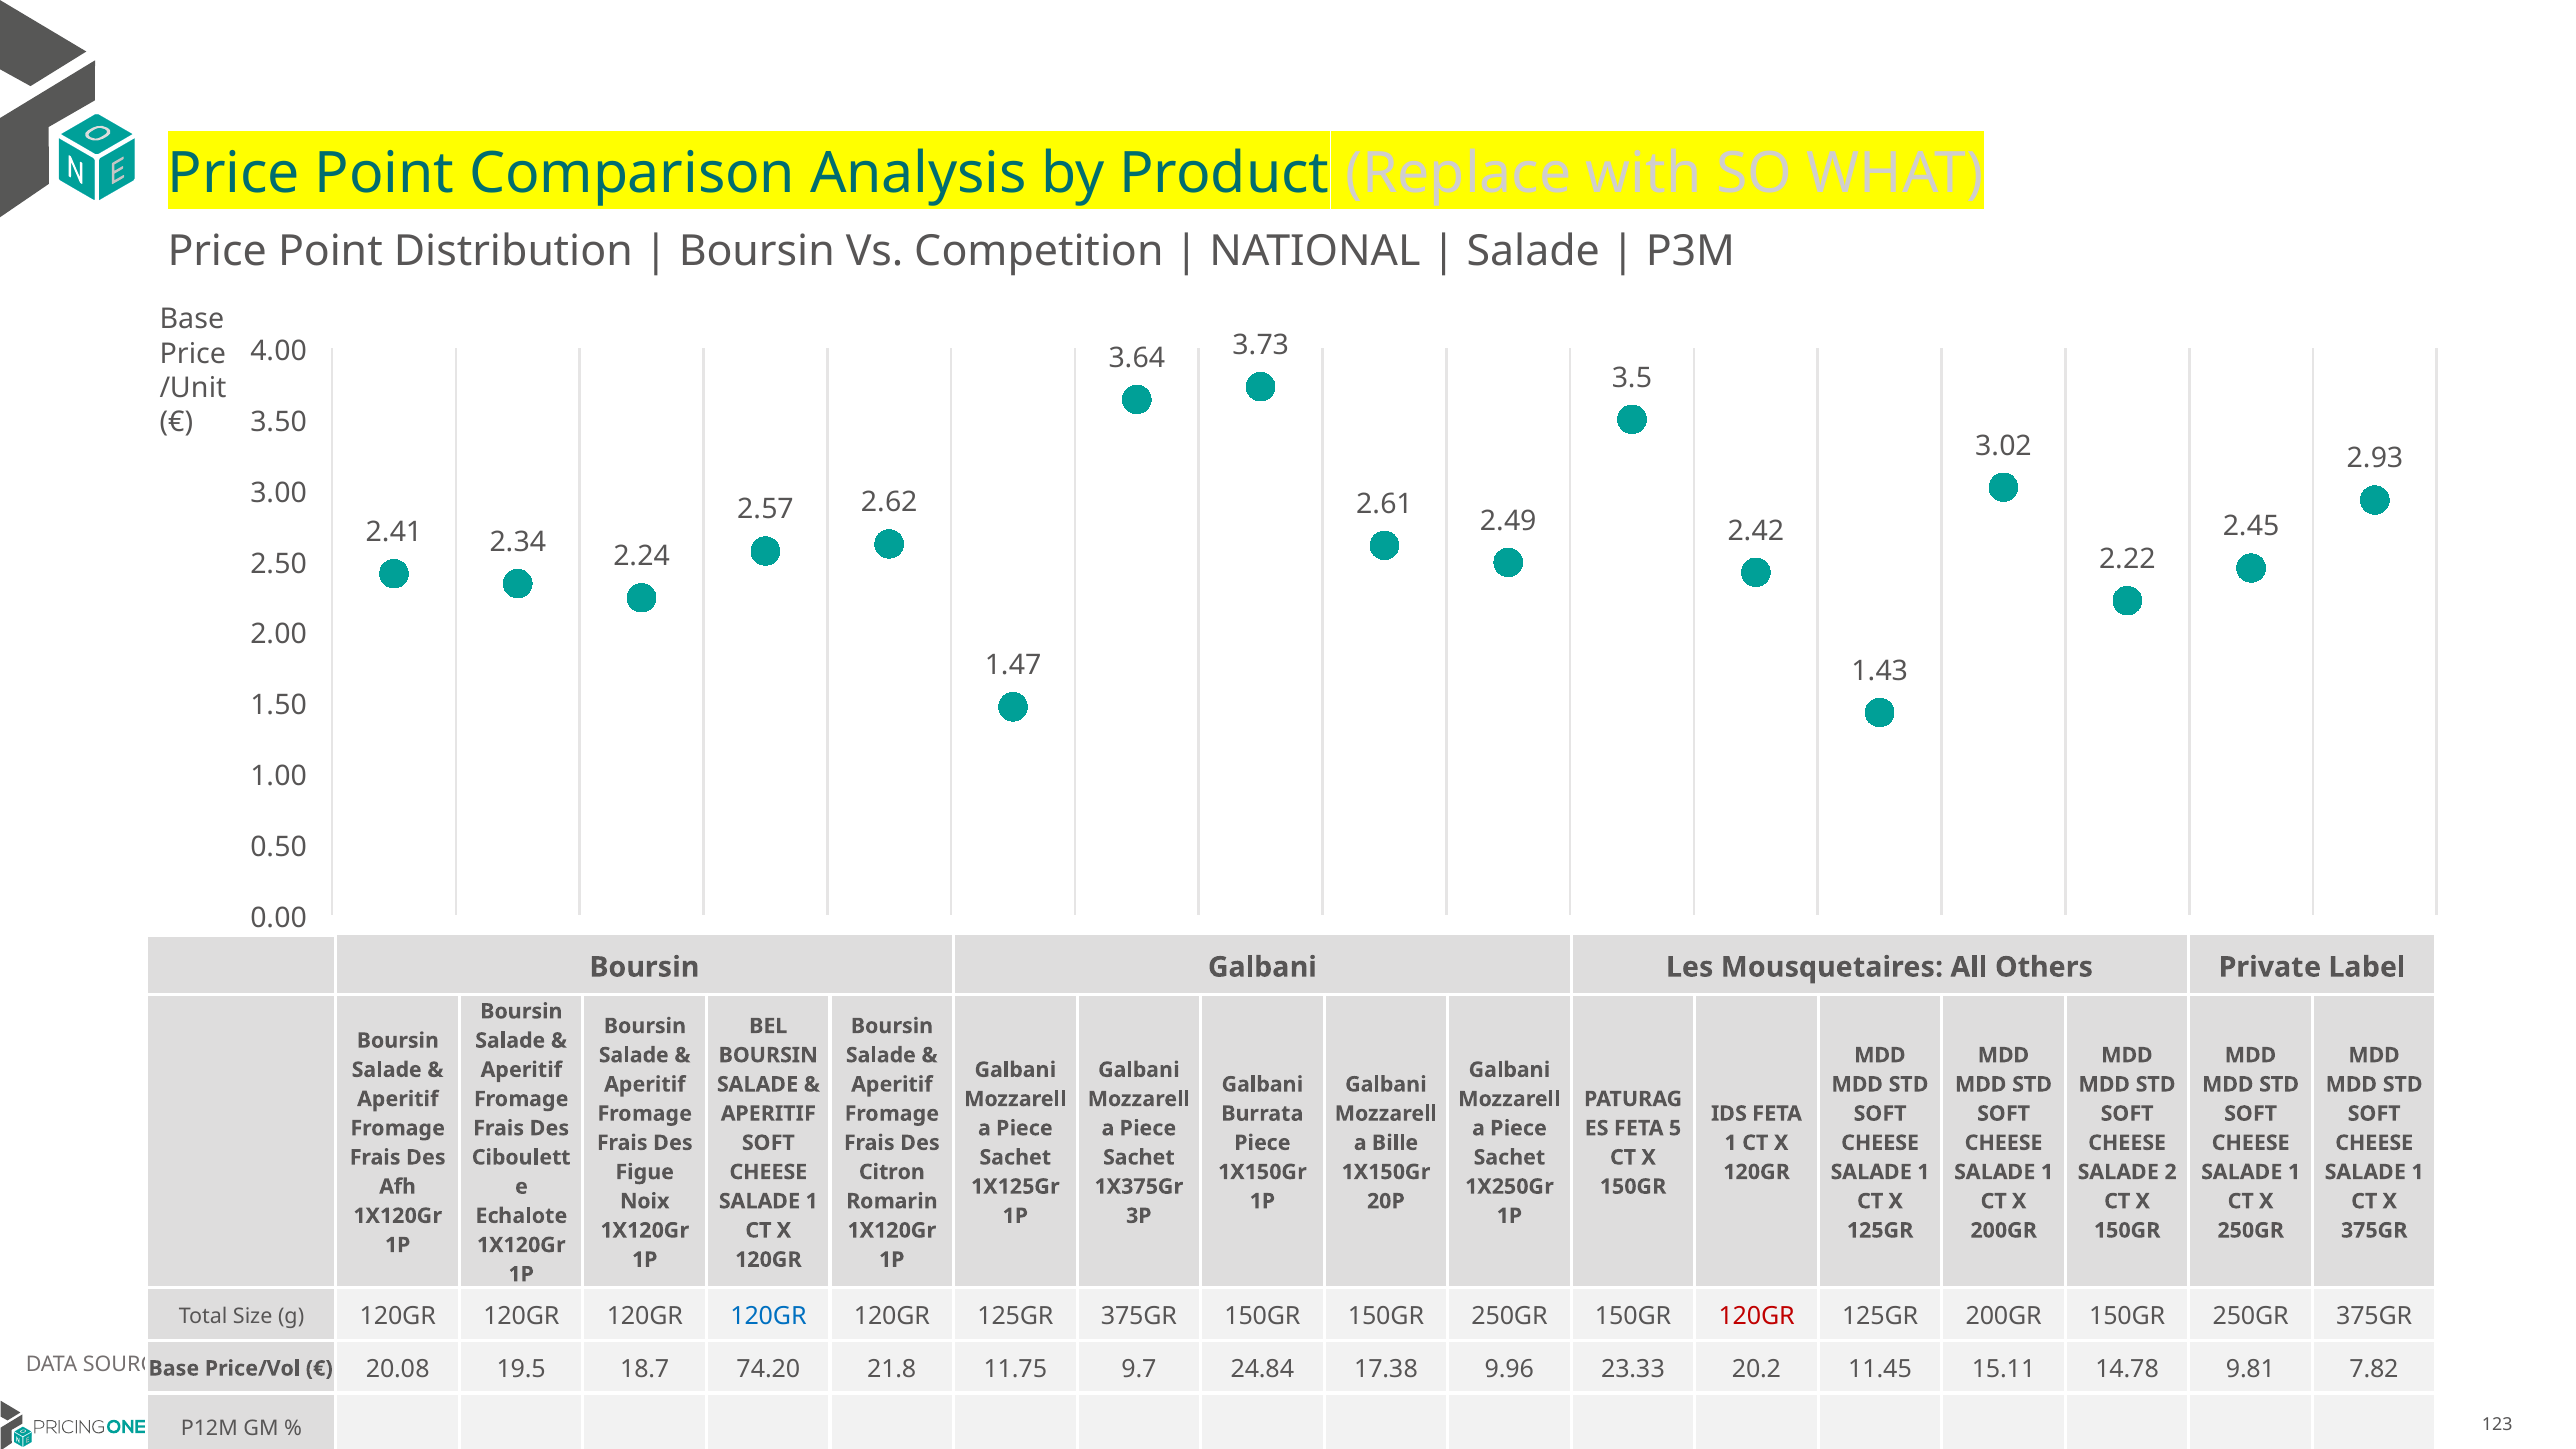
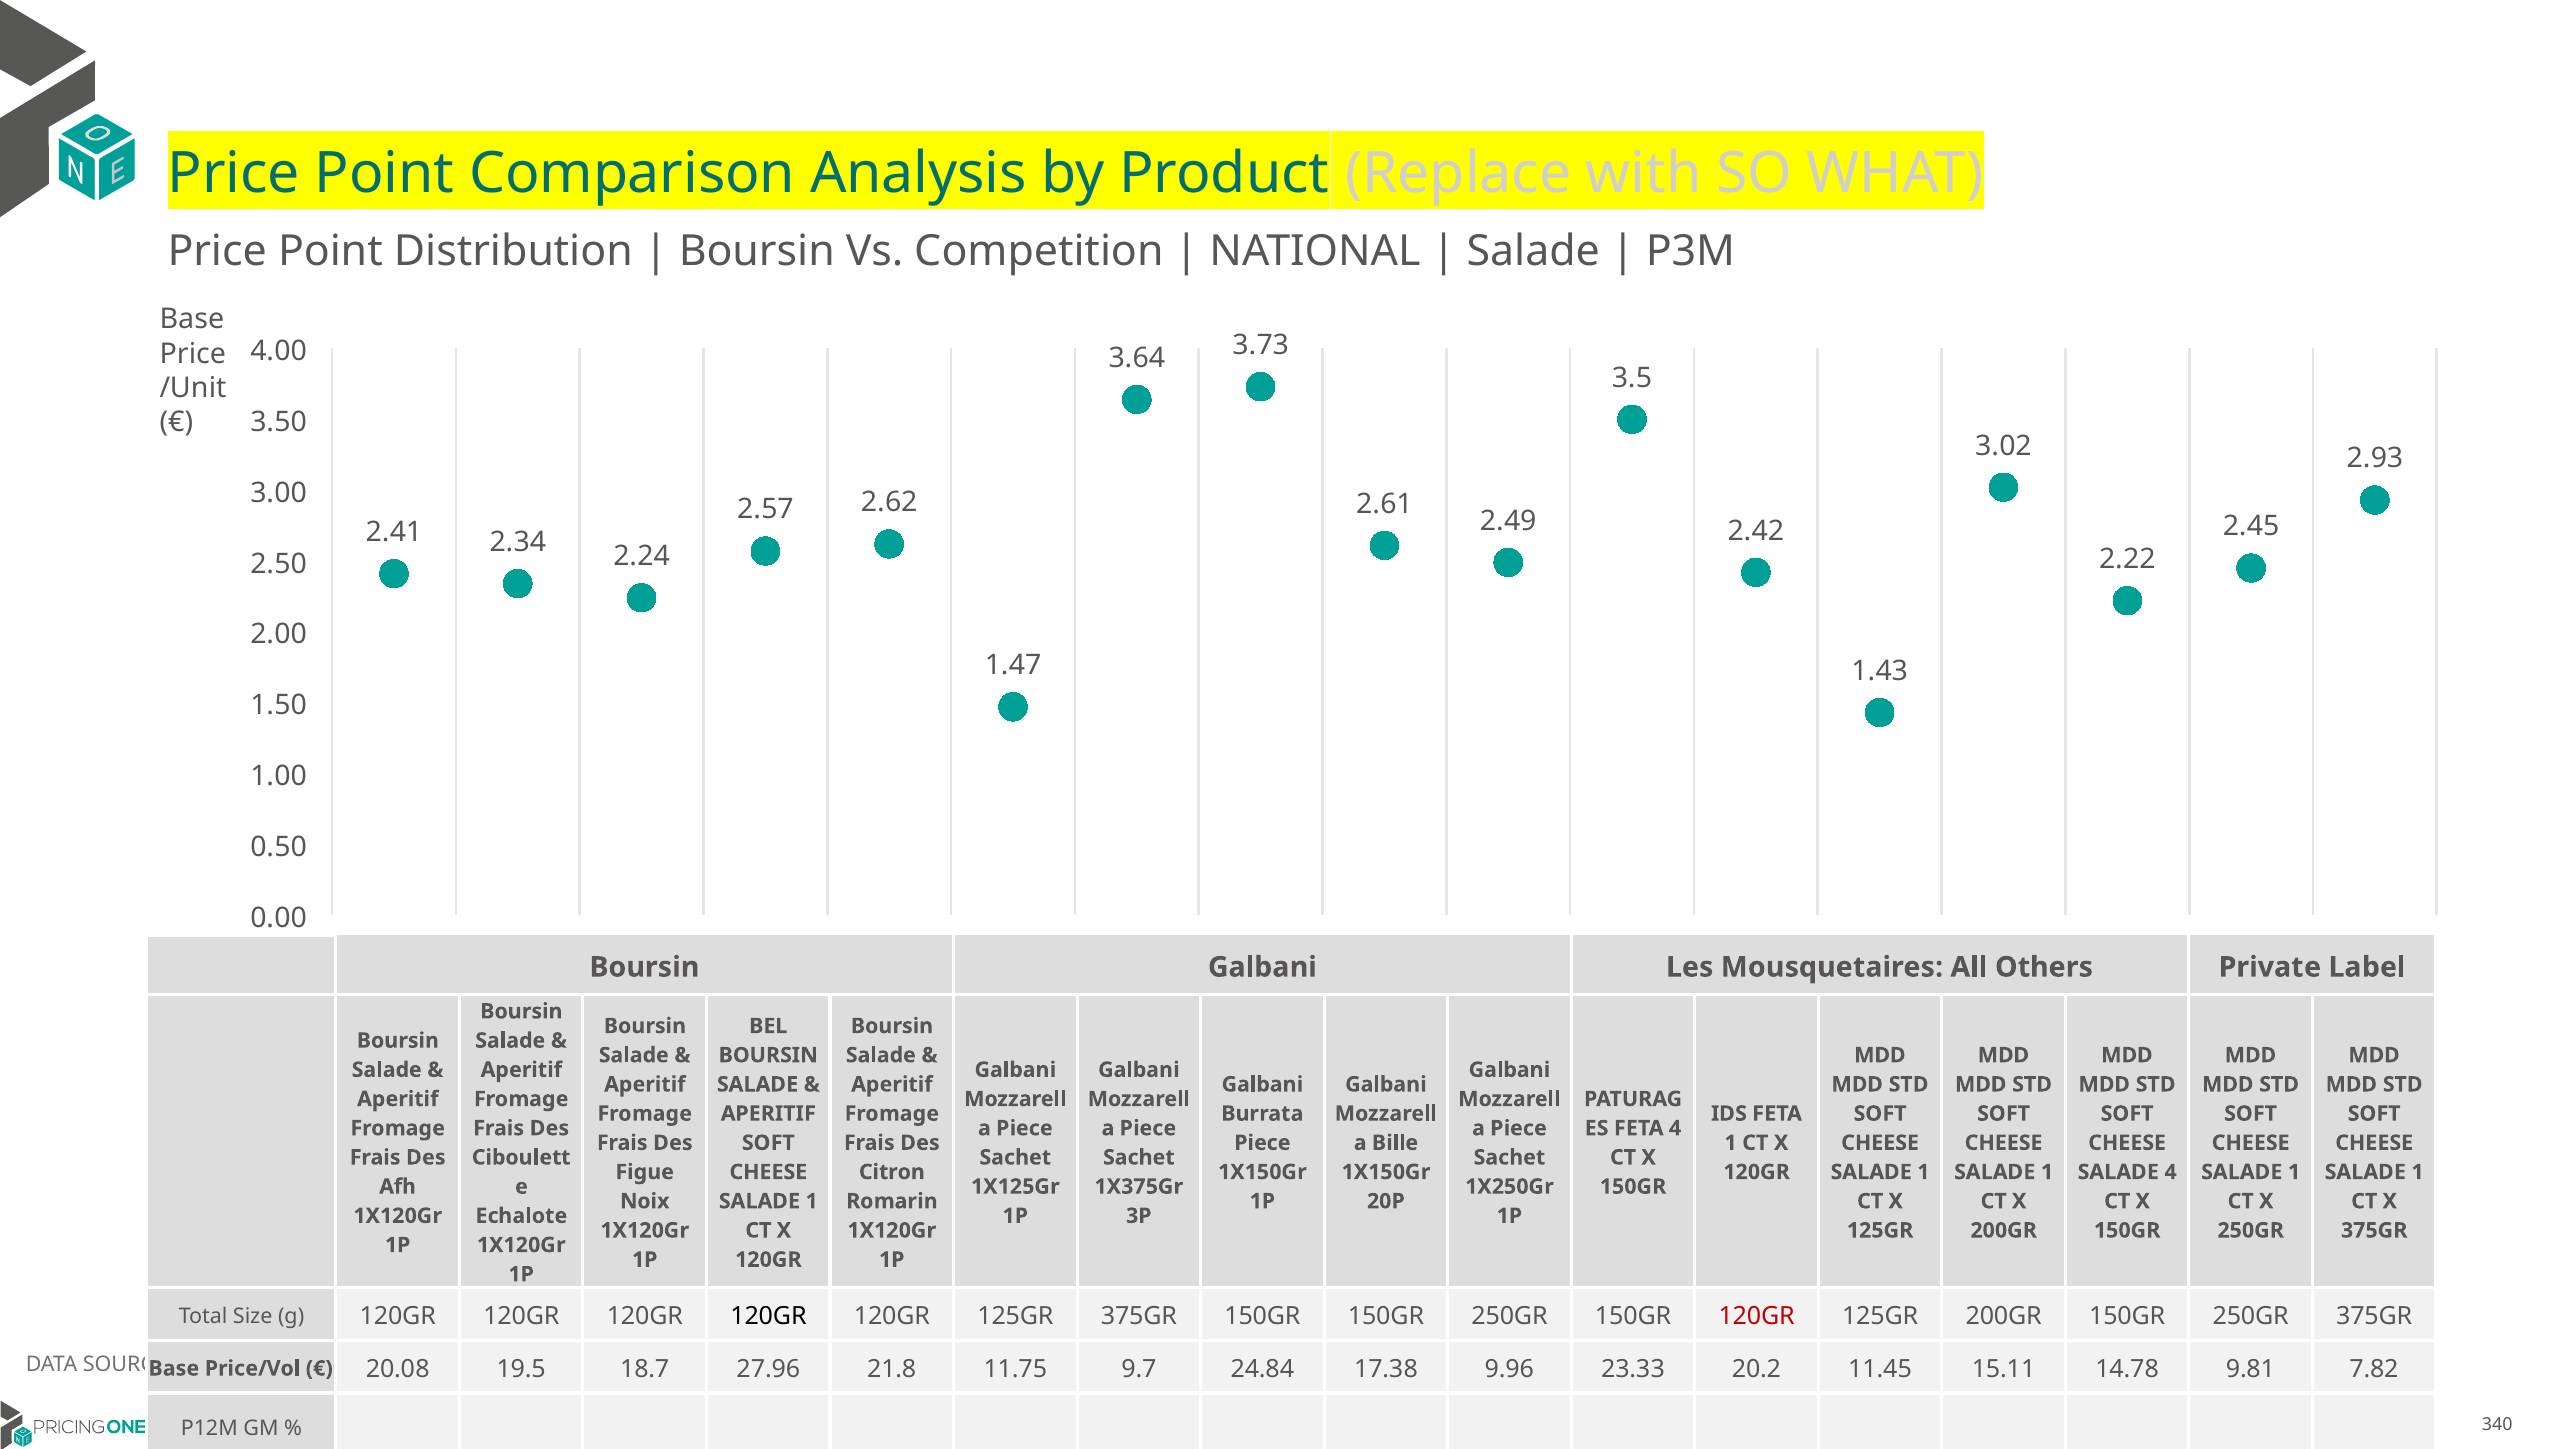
FETA 5: 5 -> 4 (1675, 1128)
SALADE 2: 2 -> 4 (2171, 1172)
120GR colour: blue -> black (768, 1316)
74.20: 74.20 -> 27.96 (768, 1369)
123: 123 -> 340 (2497, 1425)
